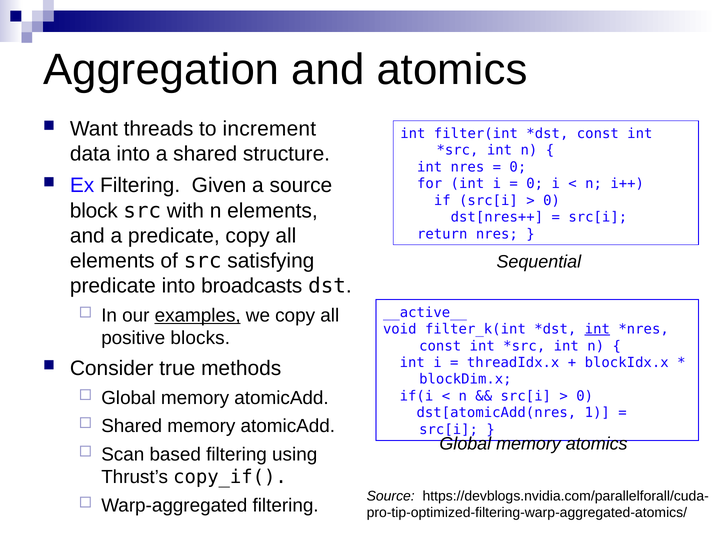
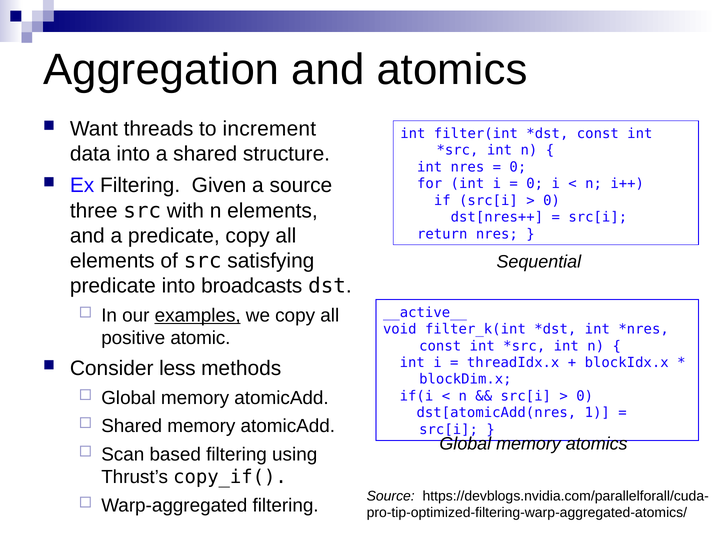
block: block -> three (94, 211)
int underline: present -> none (597, 329)
blocks: blocks -> atomic (200, 338)
true: true -> less (177, 368)
